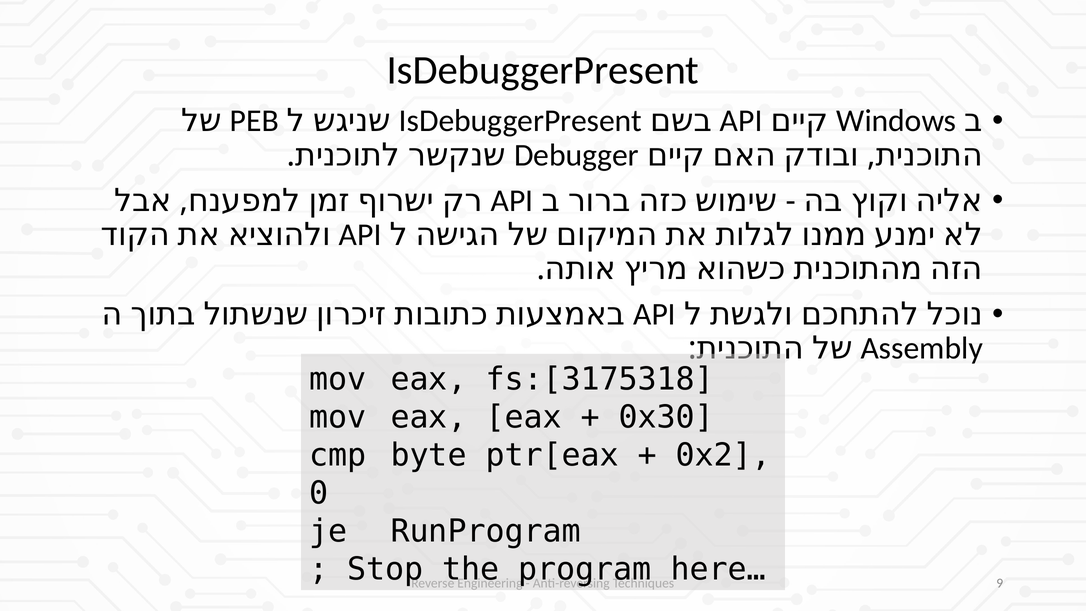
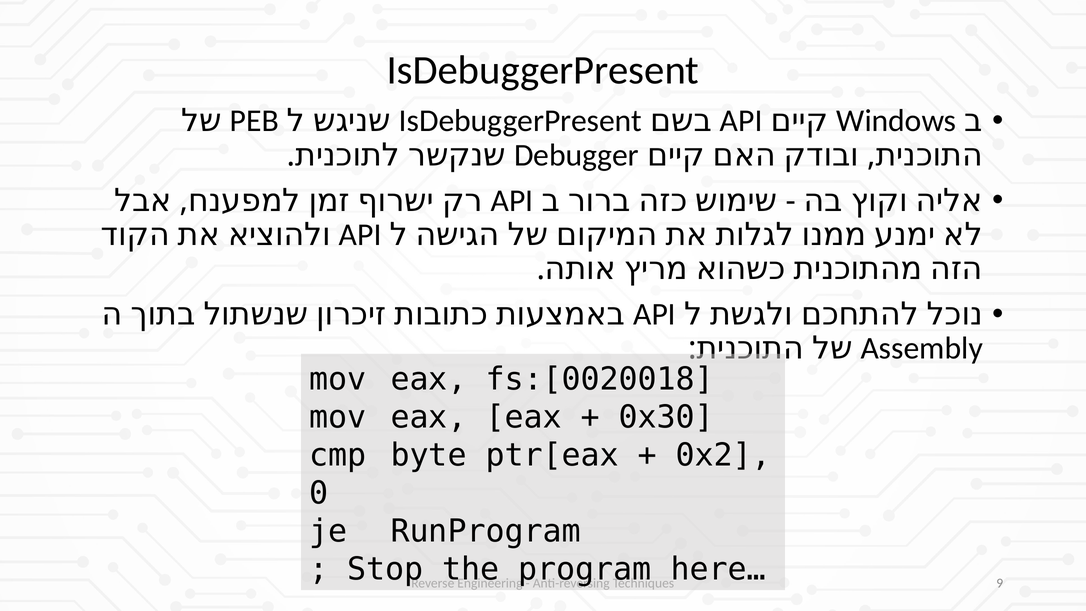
fs:[3175318: fs:[3175318 -> fs:[0020018 (600, 379)
